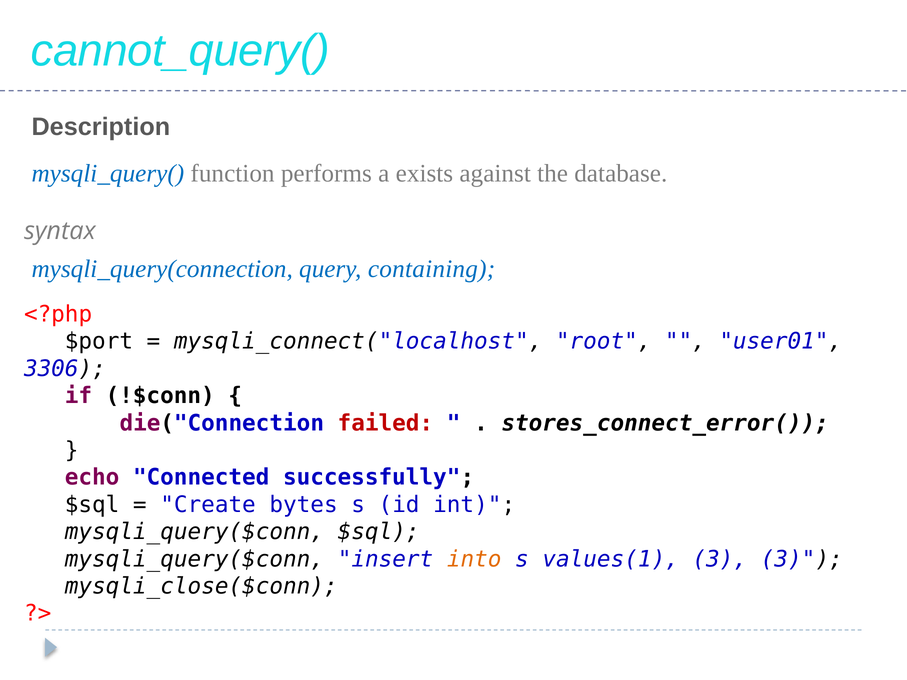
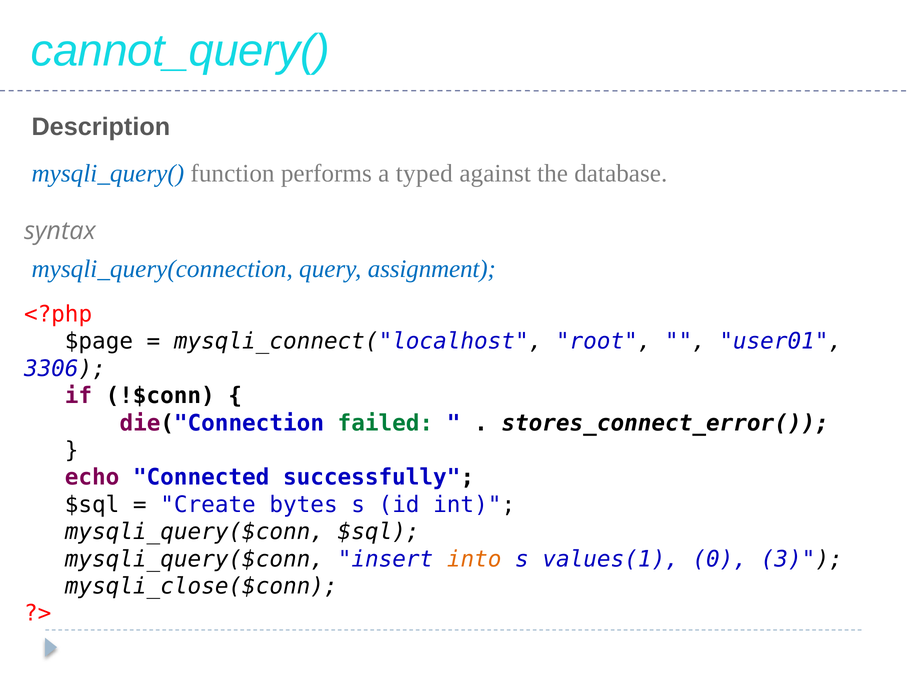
exists: exists -> typed (424, 174)
containing: containing -> assignment (432, 269)
$port: $port -> $page (99, 342)
failed colour: red -> green (385, 423)
values(1 3: 3 -> 0 (720, 559)
